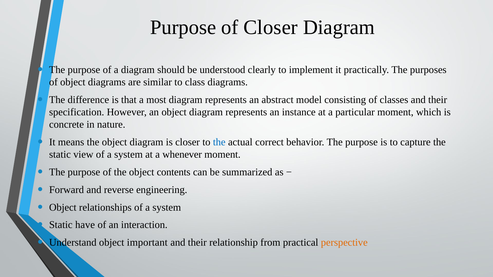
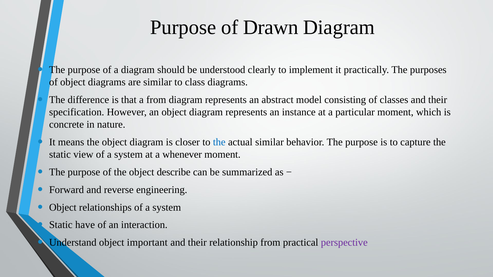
of Closer: Closer -> Drawn (271, 27)
a most: most -> from (156, 100)
actual correct: correct -> similar (269, 142)
contents: contents -> describe (174, 172)
perspective colour: orange -> purple (344, 243)
